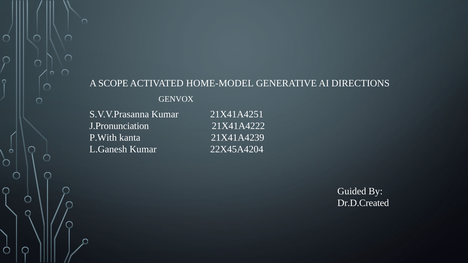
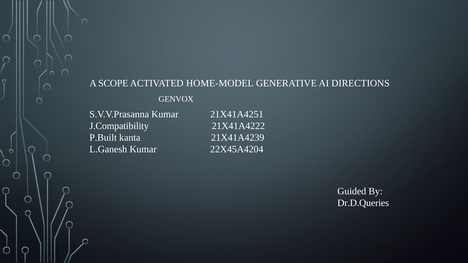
J.Pronunciation: J.Pronunciation -> J.Compatibility (119, 126)
P.With: P.With -> P.Built (103, 138)
Dr.D.Created: Dr.D.Created -> Dr.D.Queries (363, 203)
